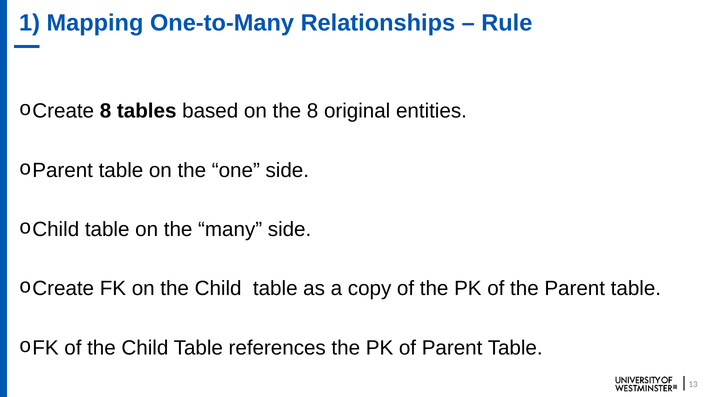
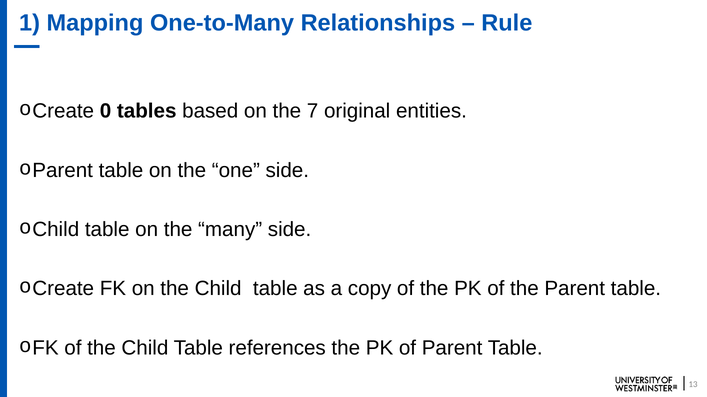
8: 8 -> 0 (106, 111)
the 8: 8 -> 7 (313, 111)
